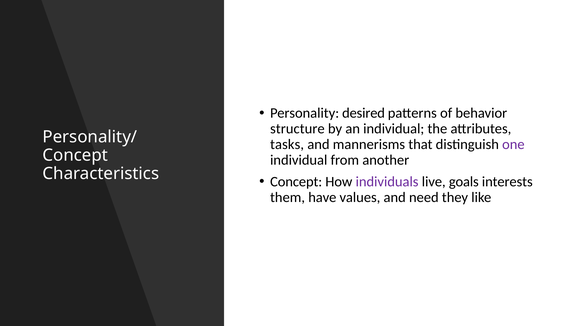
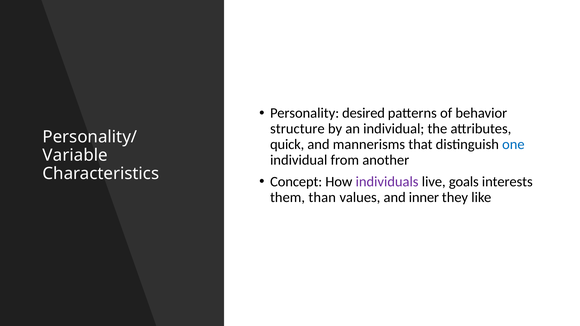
tasks: tasks -> quick (287, 145)
one colour: purple -> blue (513, 145)
Concept: Concept -> Variable (75, 155)
have: have -> than (322, 198)
need: need -> inner (424, 198)
